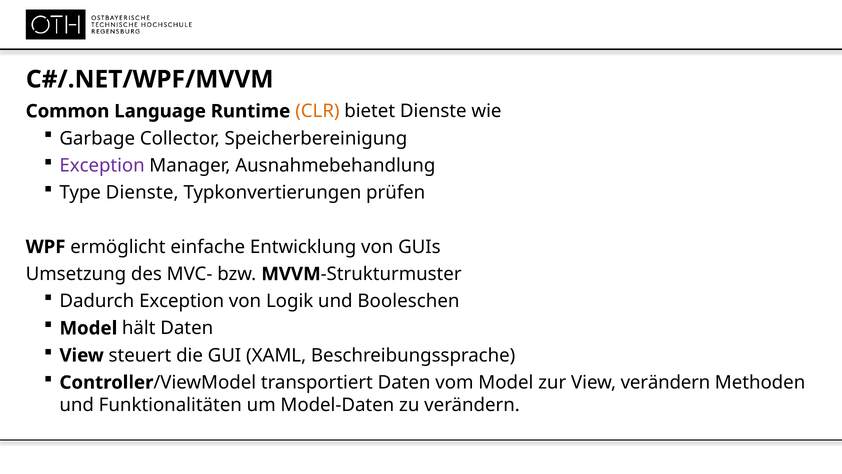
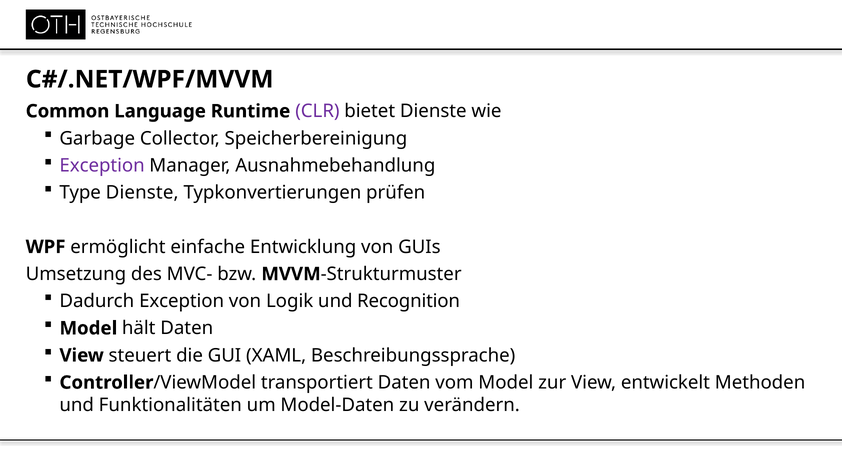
CLR colour: orange -> purple (317, 111)
Booleschen: Booleschen -> Recognition (409, 301)
View verändern: verändern -> entwickelt (665, 382)
